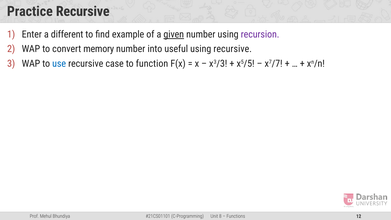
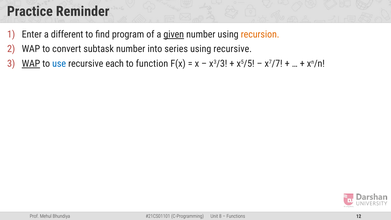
Practice Recursive: Recursive -> Reminder (83, 11)
example: example -> program (128, 34)
recursion colour: purple -> orange (260, 34)
memory: memory -> subtask (99, 49)
useful: useful -> series (176, 49)
WAP underline: none -> present (31, 64)
case: case -> each (115, 64)
